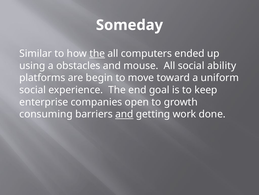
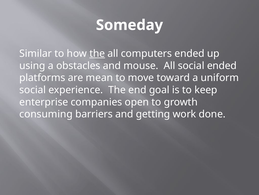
social ability: ability -> ended (222, 65)
begin: begin -> mean (99, 78)
and underline: present -> none (124, 114)
